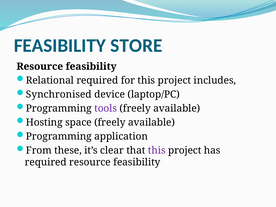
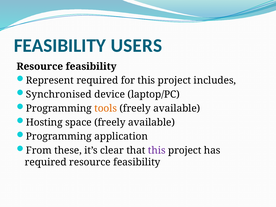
STORE: STORE -> USERS (136, 46)
Relational: Relational -> Represent (50, 80)
tools colour: purple -> orange (106, 108)
